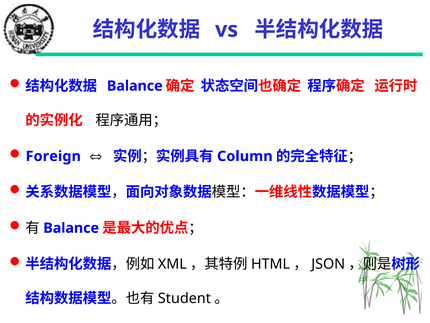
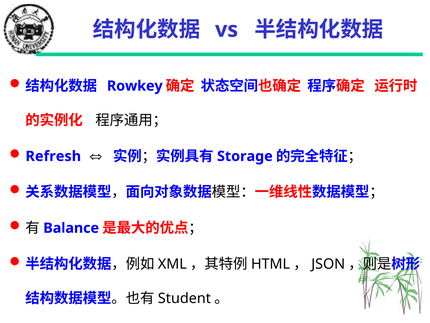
Balance: Balance -> Rowkey (135, 86)
Foreign: Foreign -> Refresh (53, 156)
Column: Column -> Storage (245, 156)
